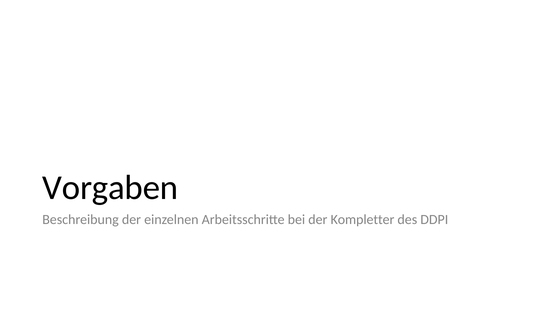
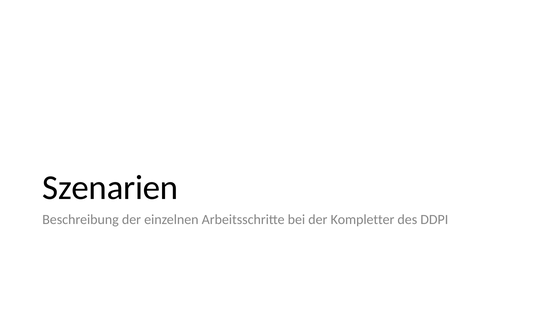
Vorgaben: Vorgaben -> Szenarien (110, 188)
